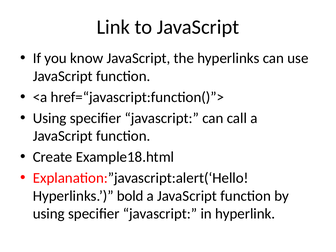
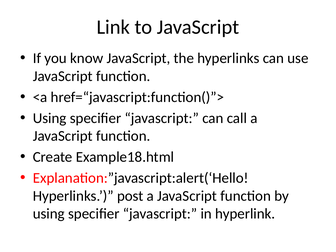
bold: bold -> post (130, 196)
